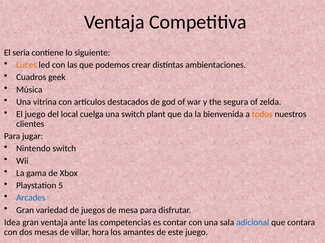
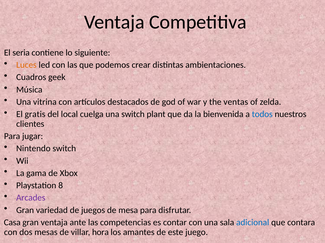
segura: segura -> ventas (236, 102)
El juego: juego -> gratis (35, 115)
todos colour: orange -> blue (262, 115)
5: 5 -> 8 (61, 186)
Arcades colour: blue -> purple (31, 198)
Idea: Idea -> Casa (12, 223)
